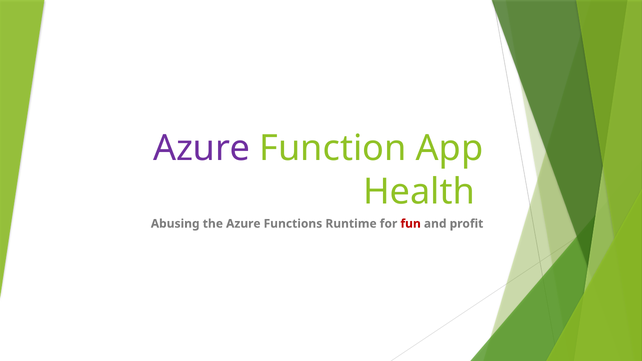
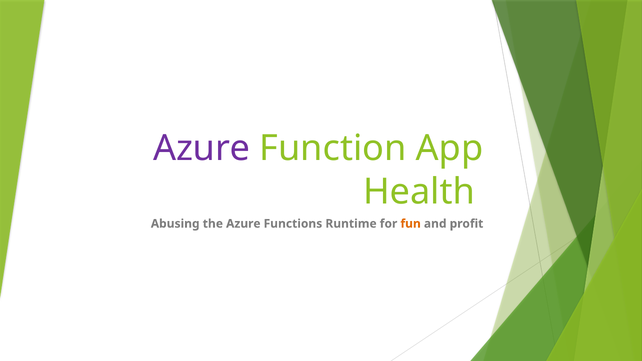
fun colour: red -> orange (411, 224)
